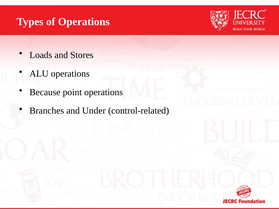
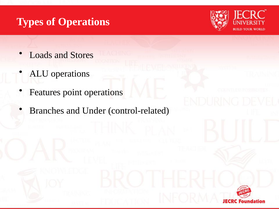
Because: Because -> Features (45, 92)
